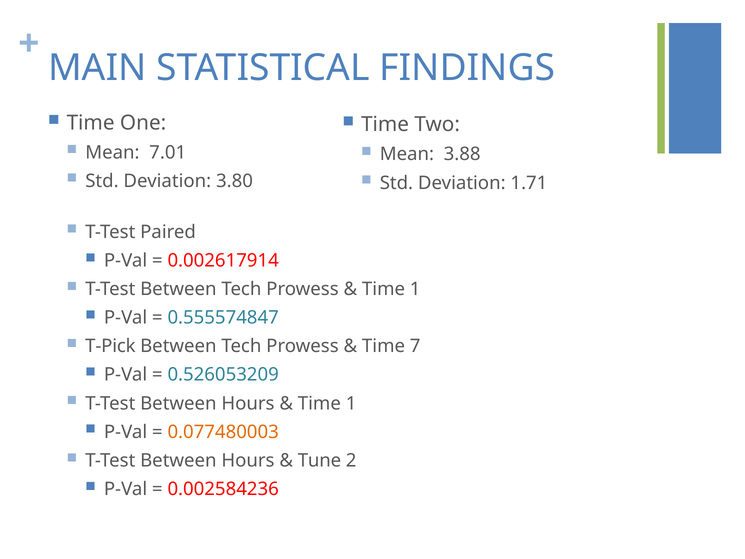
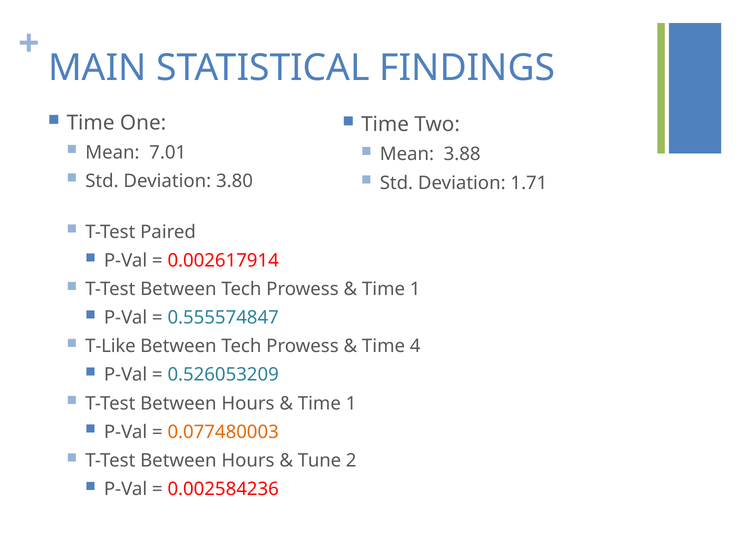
T-Pick: T-Pick -> T-Like (110, 346)
7: 7 -> 4 (415, 346)
